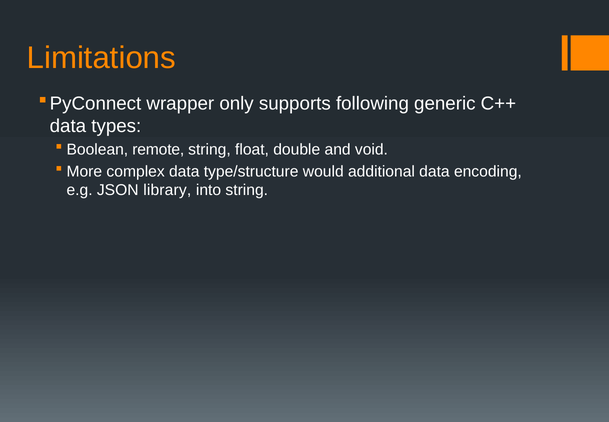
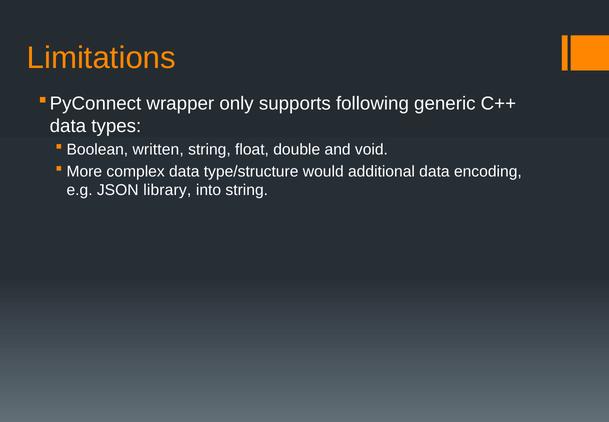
remote: remote -> written (158, 149)
